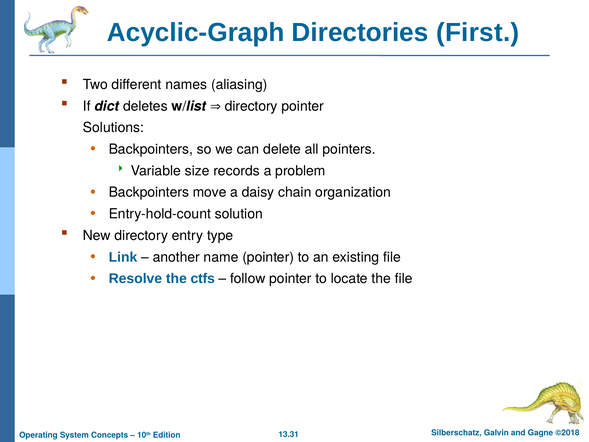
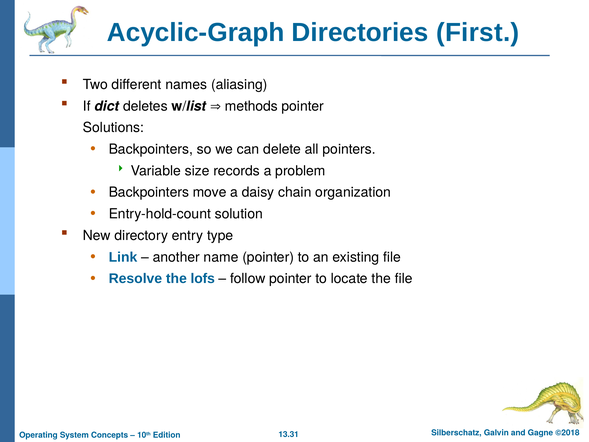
directory: directory -> methods (251, 106)
ctfs: ctfs -> lofs (203, 279)
